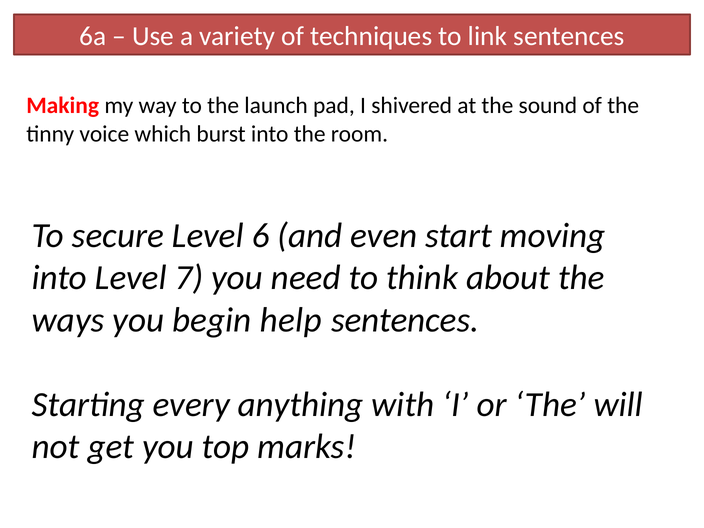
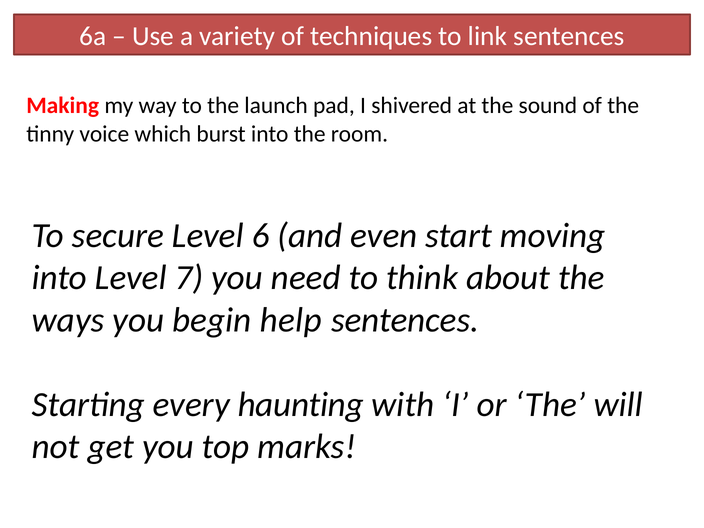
anything: anything -> haunting (301, 405)
